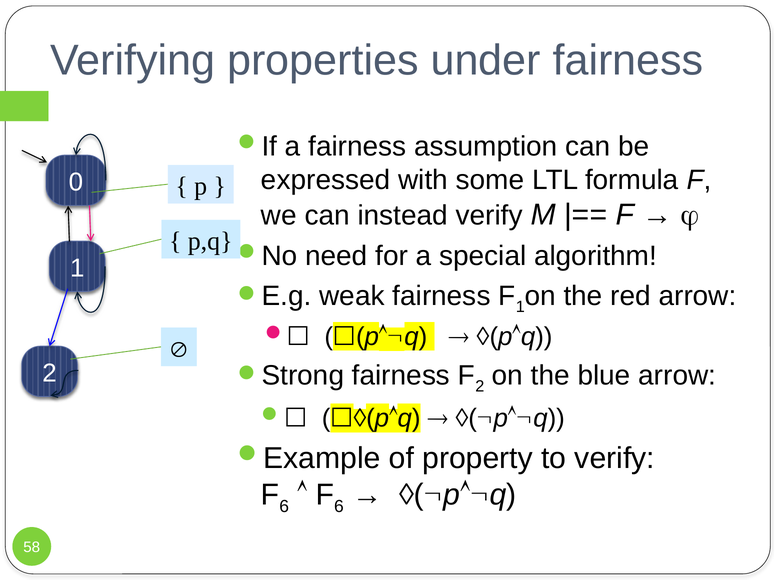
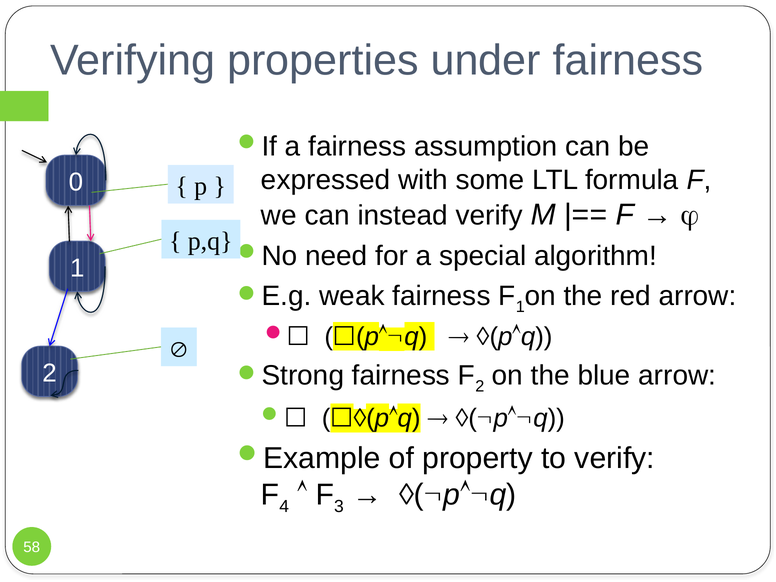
6: 6 -> 4 (284, 506)
6: 6 -> 3 (339, 506)
